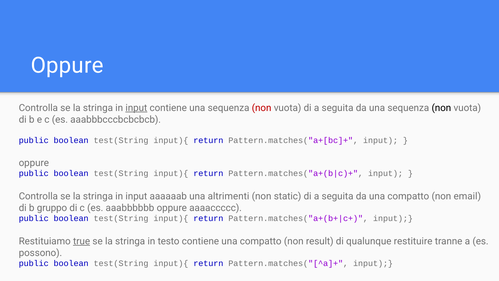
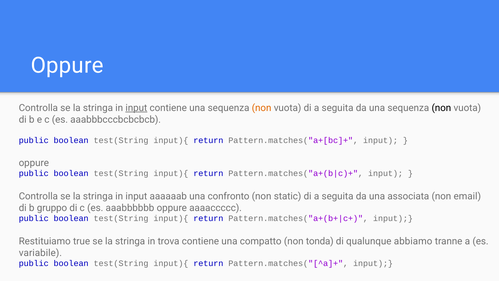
non colour: red -> orange (262, 108)
altrimenti: altrimenti -> confronto (229, 196)
da una compatto: compatto -> associata (408, 196)
true underline: present -> none (82, 241)
testo: testo -> trova (169, 241)
result: result -> tonda (320, 241)
restituire: restituire -> abbiamo (413, 241)
possono: possono -> variabile (40, 253)
